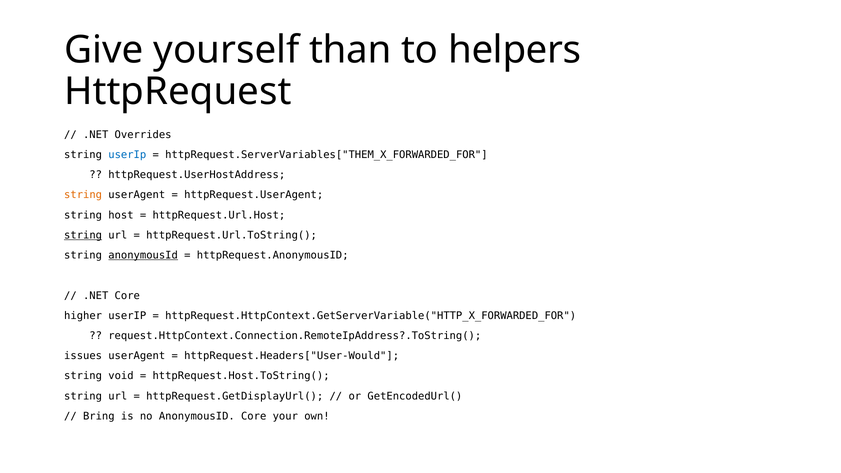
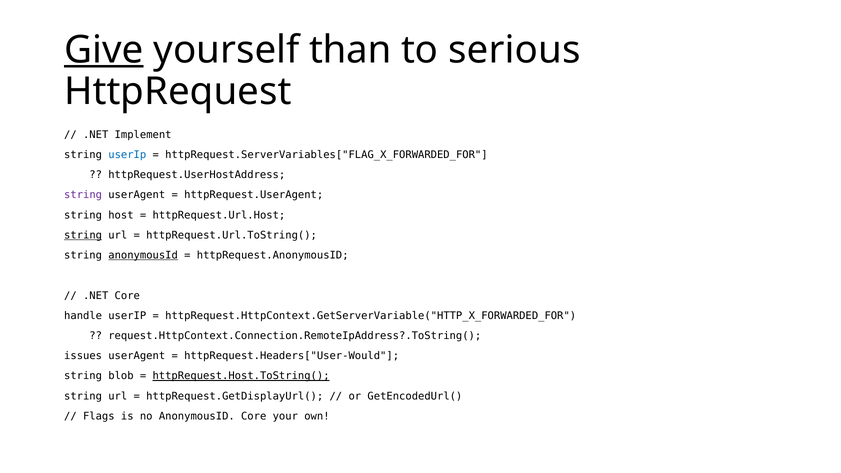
Give underline: none -> present (104, 50)
helpers: helpers -> serious (514, 50)
Overrides: Overrides -> Implement (143, 135)
httpRequest.ServerVariables["THEM_X_FORWARDED_FOR: httpRequest.ServerVariables["THEM_X_FORWARDED_FOR -> httpRequest.ServerVariables["FLAG_X_FORWARDED_FOR (326, 155)
string colour: orange -> purple (83, 195)
higher: higher -> handle (83, 316)
void: void -> blob (121, 376)
httpRequest.Host.ToString( underline: none -> present (241, 376)
Bring: Bring -> Flags (99, 416)
